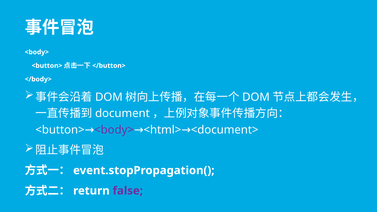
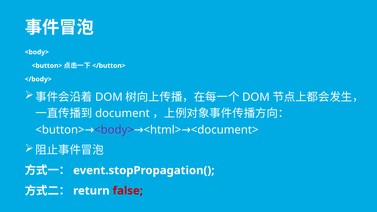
false colour: purple -> red (128, 191)
